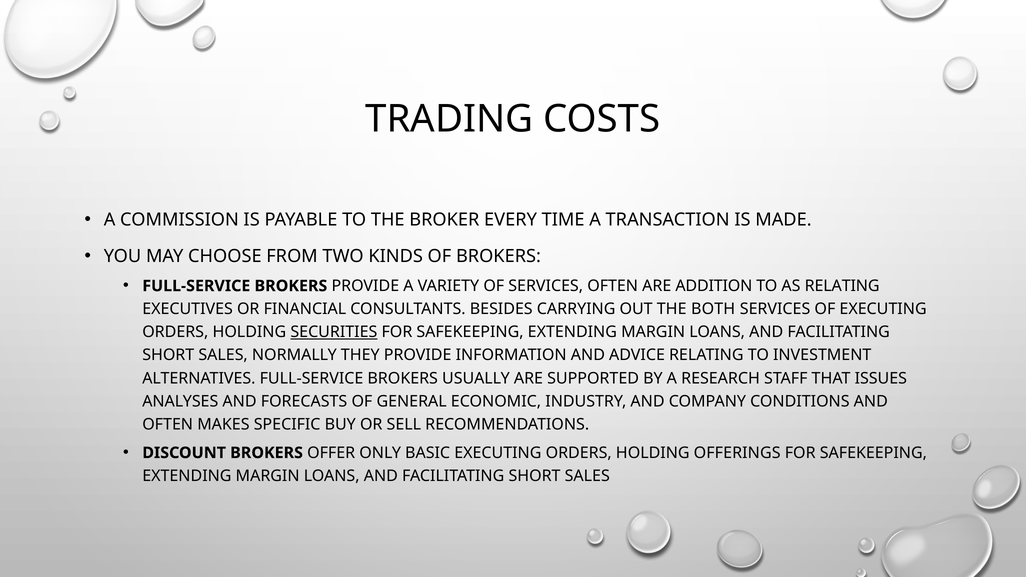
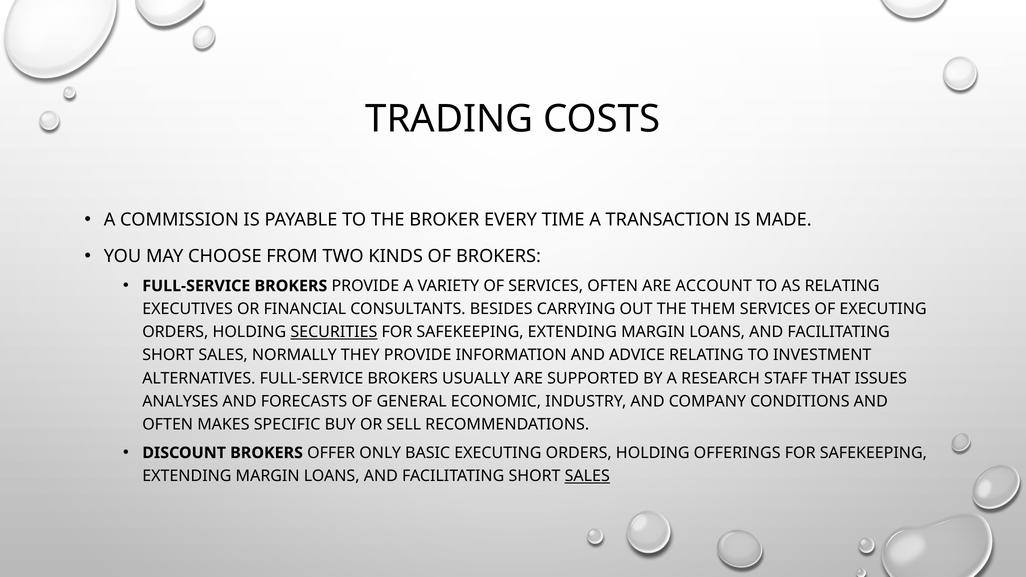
ADDITION: ADDITION -> ACCOUNT (714, 286)
BOTH: BOTH -> THEM (713, 309)
SALES underline: none -> present (587, 476)
